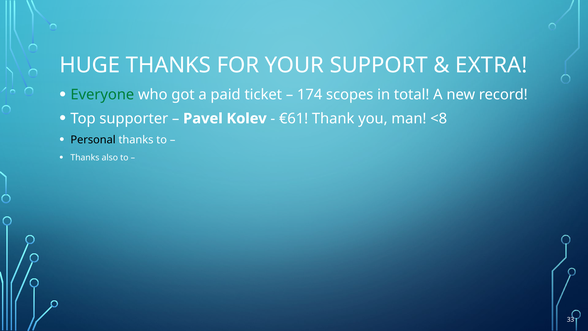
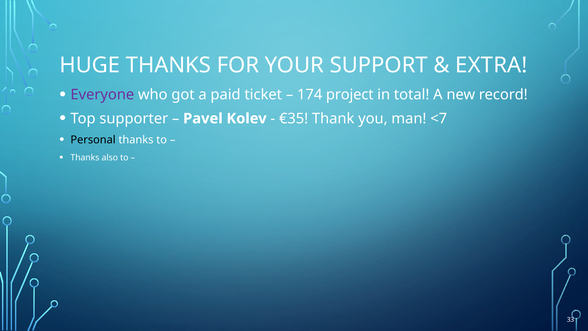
Everyone colour: green -> purple (102, 95)
scopes: scopes -> project (350, 95)
€61: €61 -> €35 (294, 118)
<8: <8 -> <7 (439, 118)
